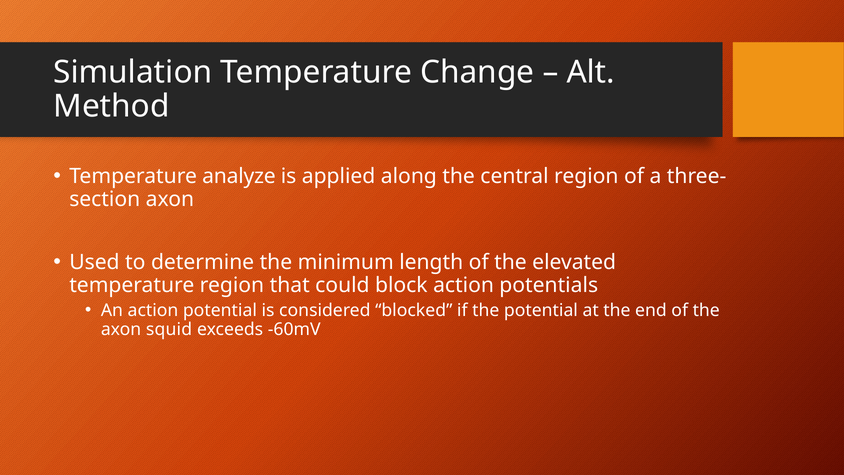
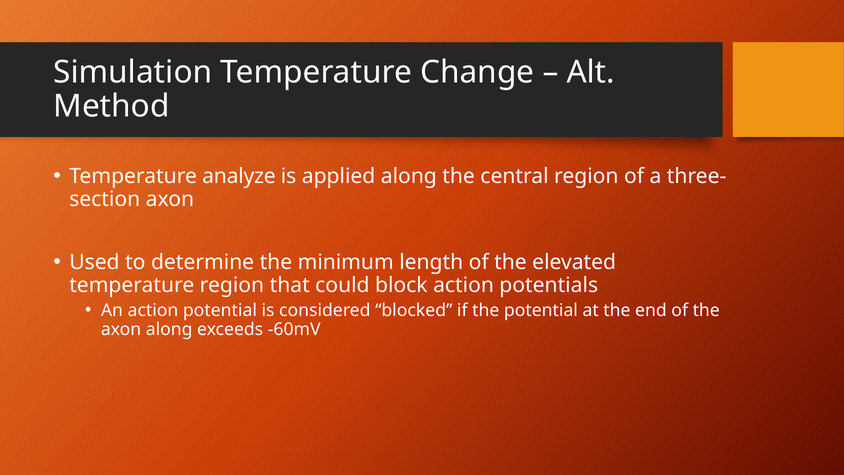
axon squid: squid -> along (169, 329)
